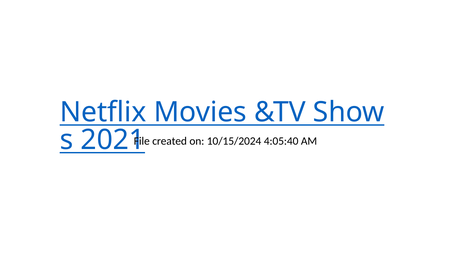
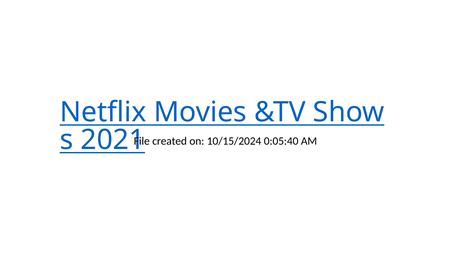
4:05:40: 4:05:40 -> 0:05:40 (281, 141)
